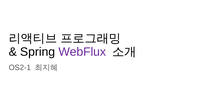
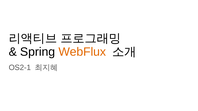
WebFlux colour: purple -> orange (82, 52)
